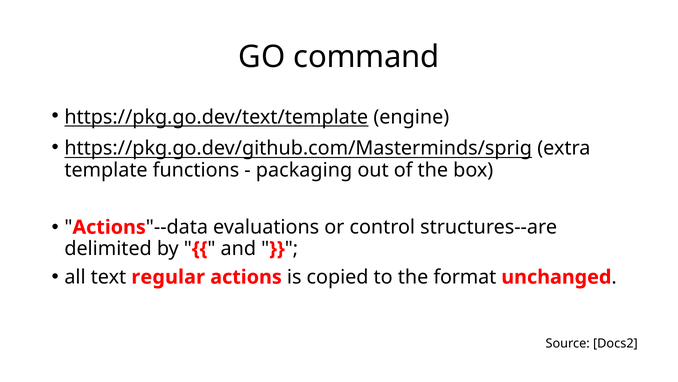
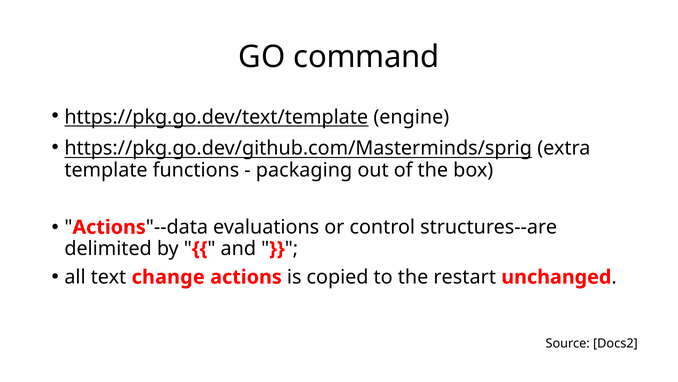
regular: regular -> change (168, 277)
format: format -> restart (465, 277)
